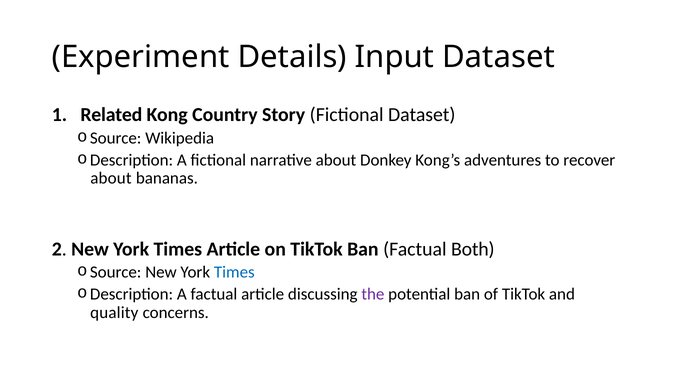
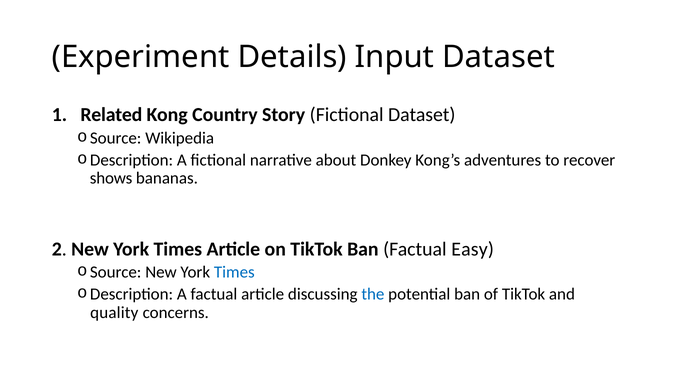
about: about -> shows (111, 178)
Both: Both -> Easy (473, 249)
the colour: purple -> blue (373, 294)
